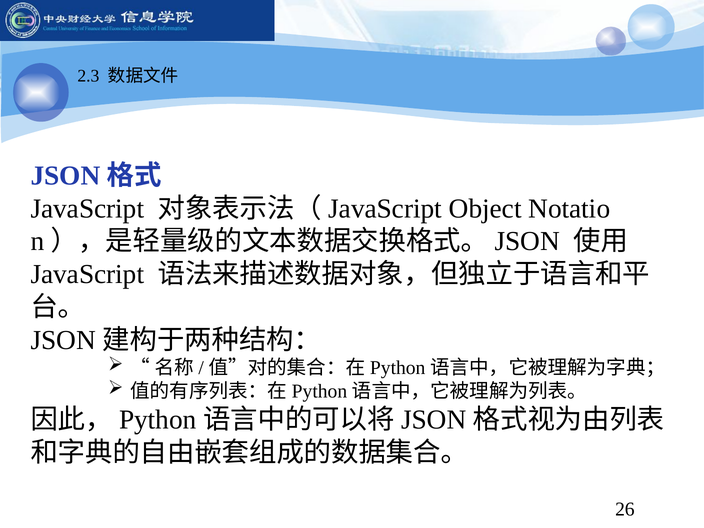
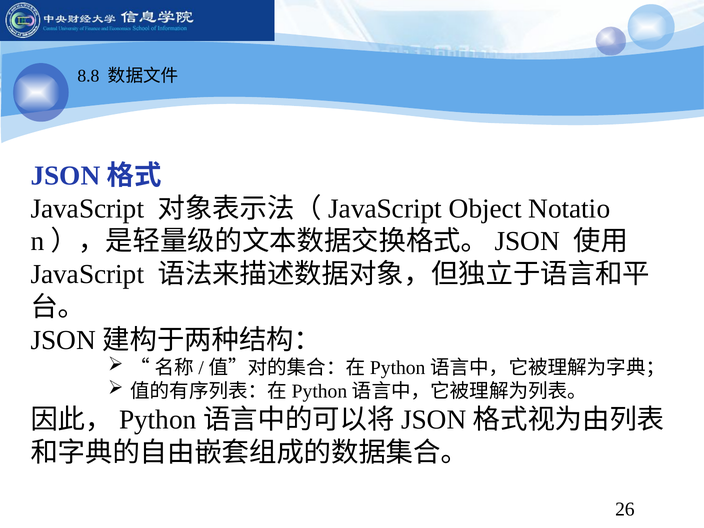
2.3: 2.3 -> 8.8 (88, 76)
